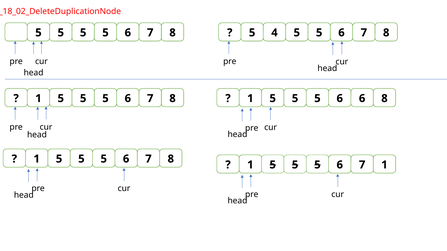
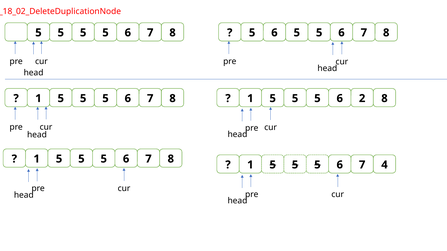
4: 4 -> 6 (274, 33)
6 6: 6 -> 2 (362, 99)
7 1: 1 -> 4 (384, 165)
